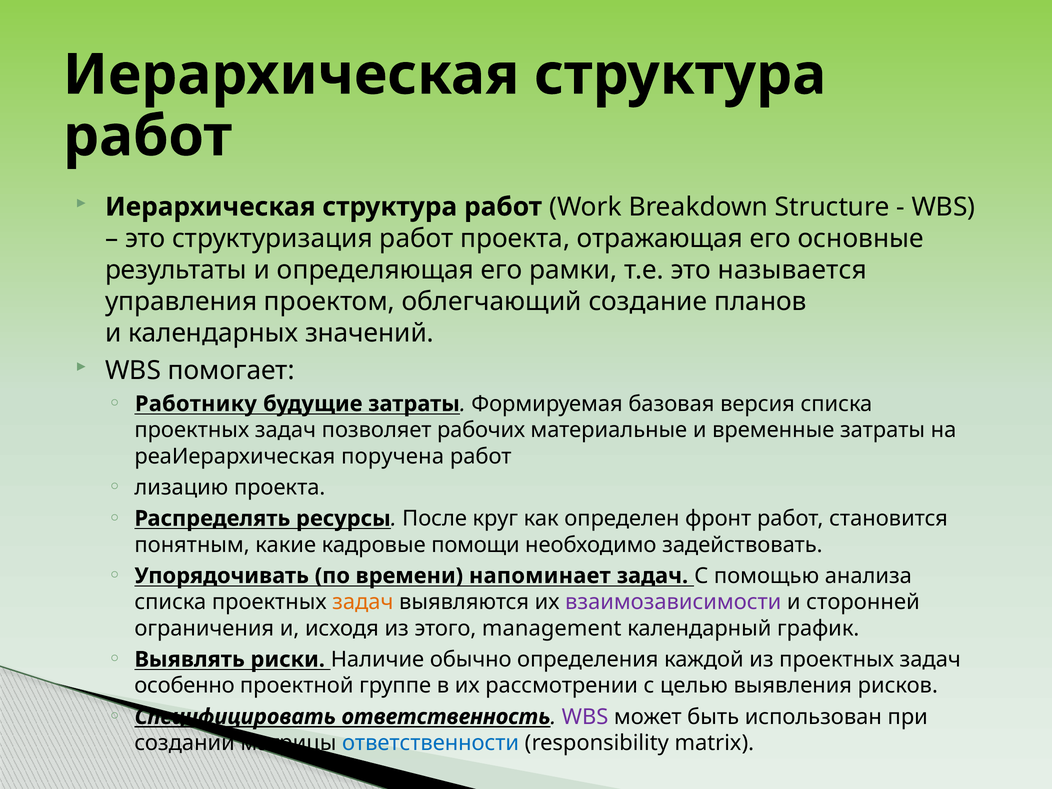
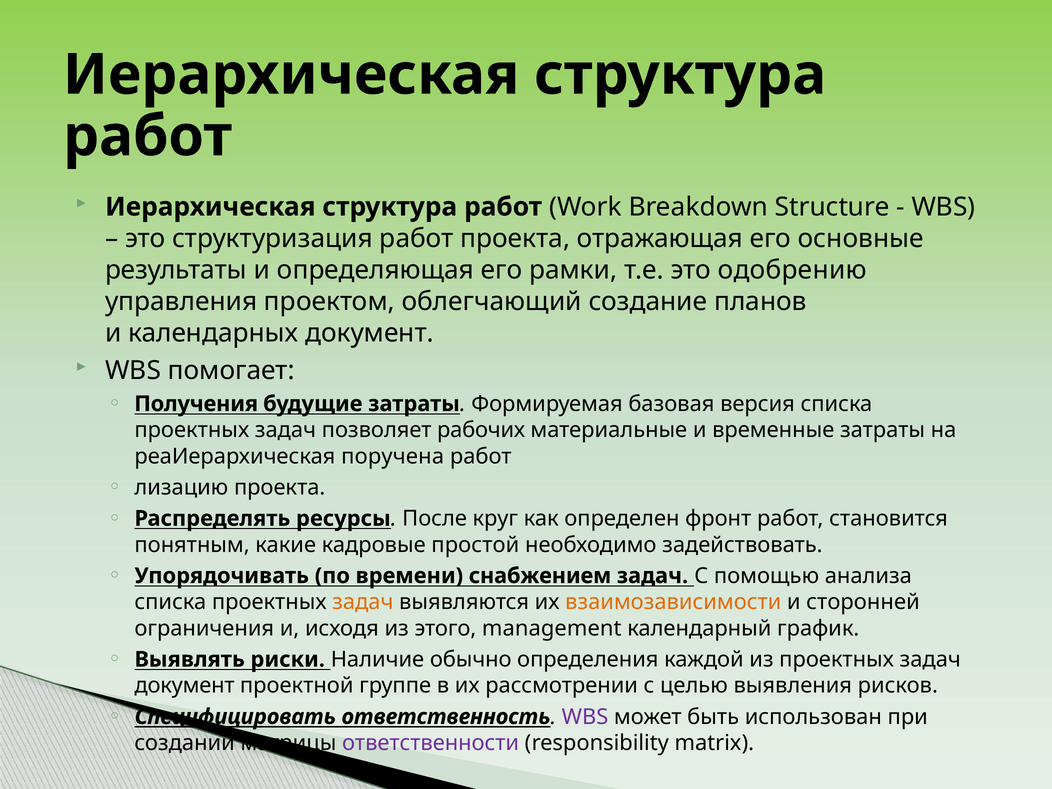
называется: называется -> одобрению (792, 270)
календарных значений: значений -> документ (369, 333)
Работнику: Работнику -> Получения (196, 404)
помощи: помощи -> простой (475, 545)
напоминает: напоминает -> снабжением (540, 576)
взаимозависимости colour: purple -> orange (673, 602)
особенно: особенно -> документ (185, 686)
ответственности colour: blue -> purple (431, 743)
